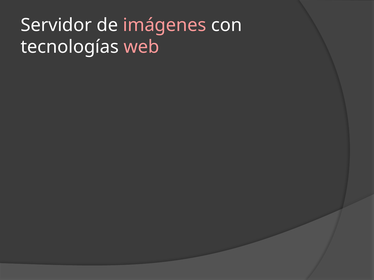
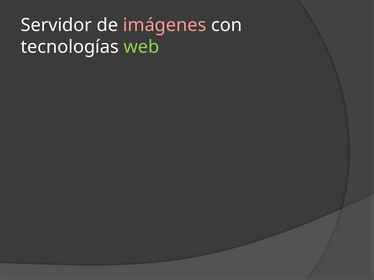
web colour: pink -> light green (141, 47)
